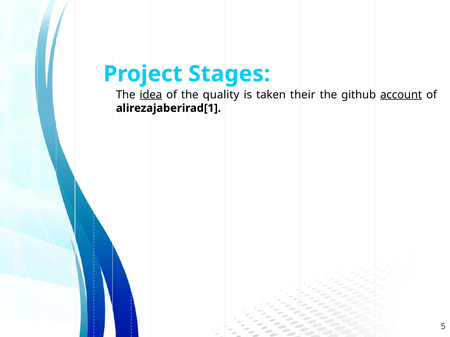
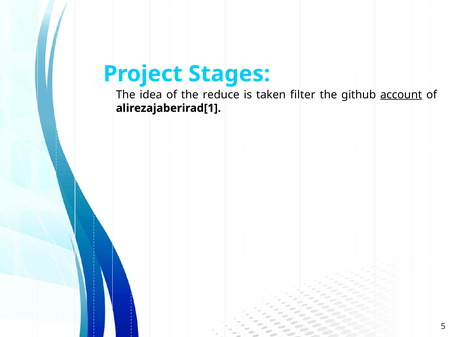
idea underline: present -> none (151, 95)
quality: quality -> reduce (221, 95)
their: their -> filter (303, 95)
